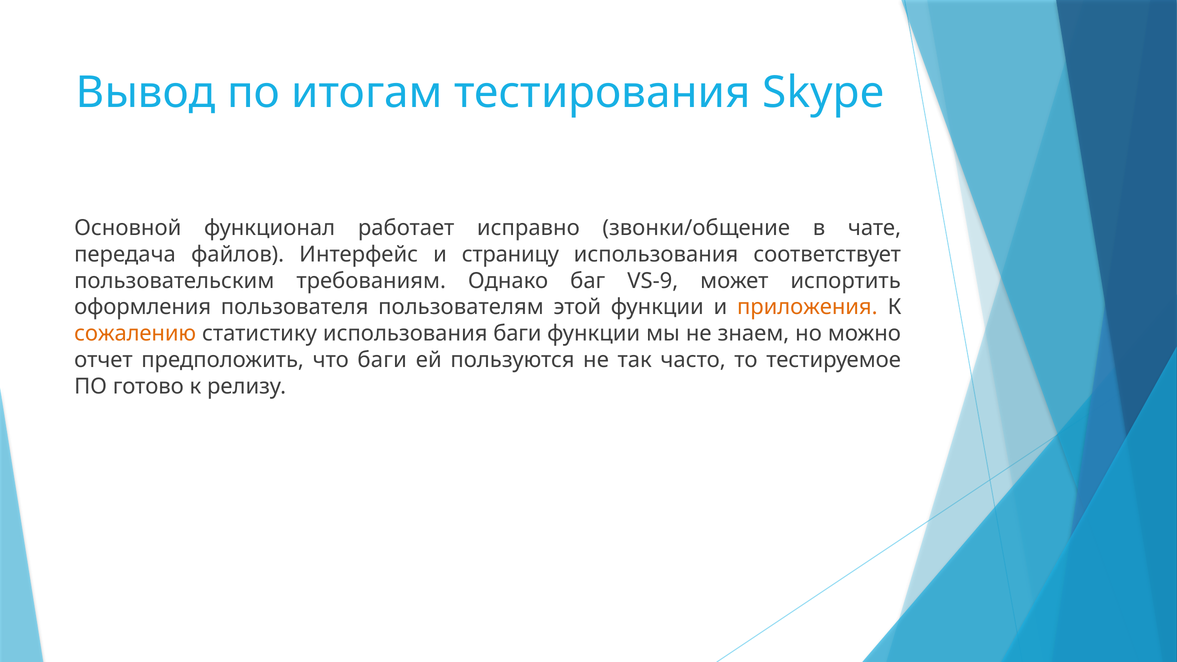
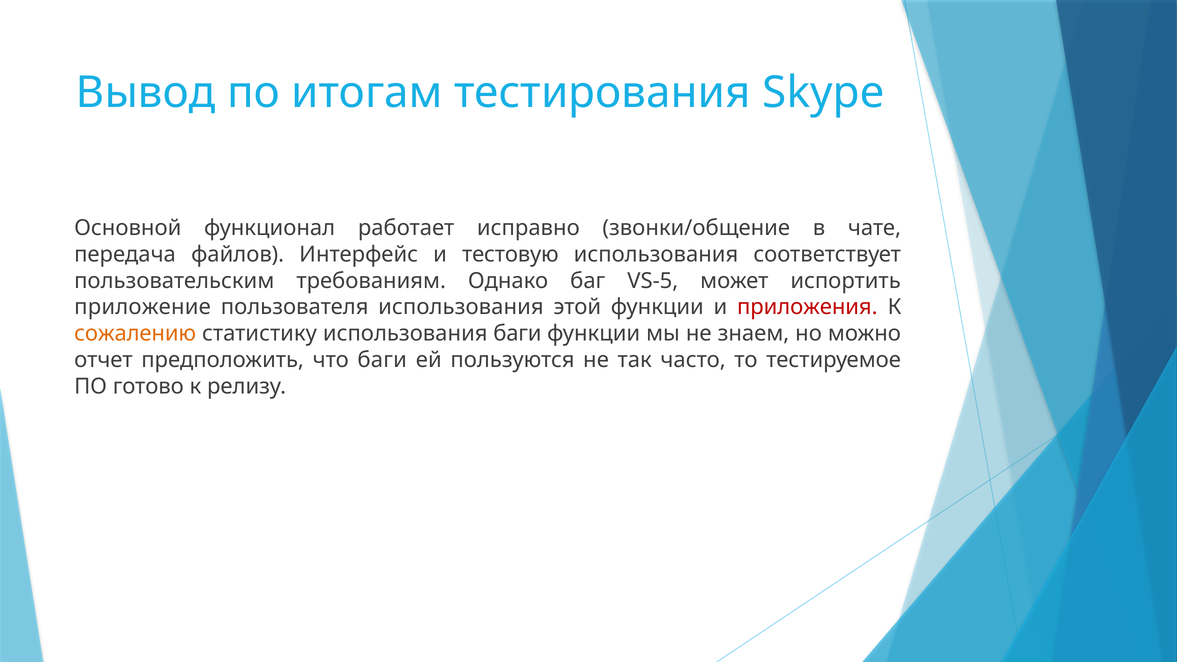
страницу: страницу -> тестовую (510, 254)
VS-9: VS-9 -> VS-5 (653, 281)
оформления: оформления -> приложение (143, 307)
пользователя пользователям: пользователям -> использования (461, 307)
приложения colour: orange -> red (807, 307)
